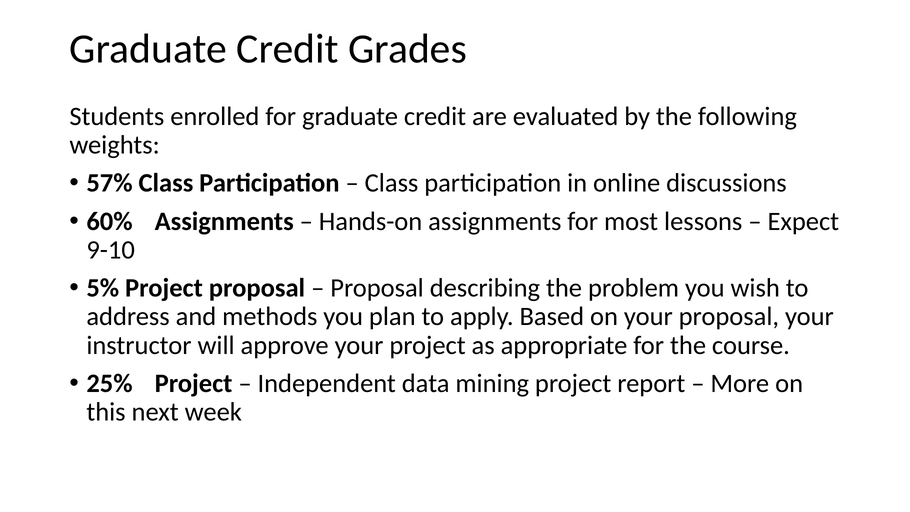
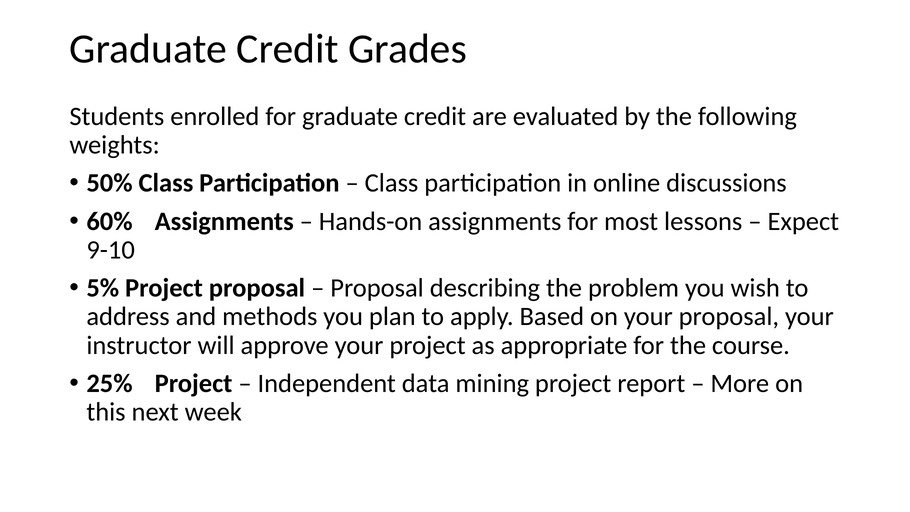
57%: 57% -> 50% (110, 183)
